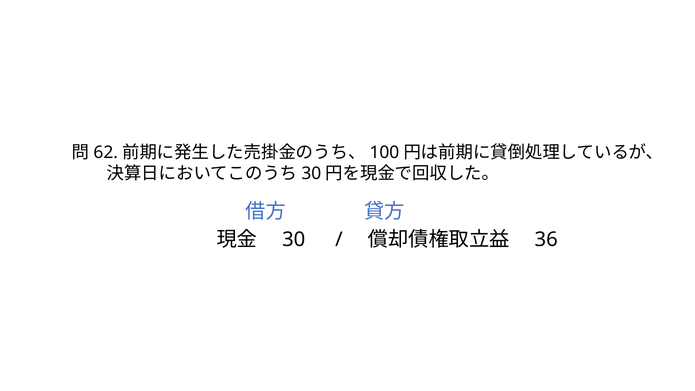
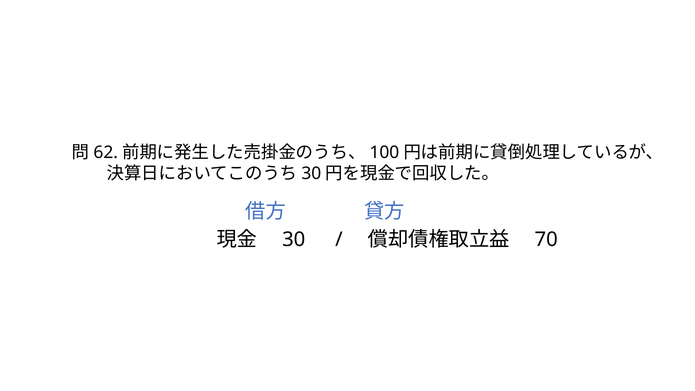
36: 36 -> 70 (546, 240)
